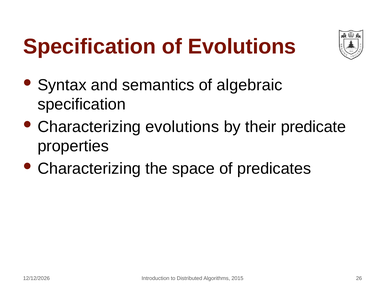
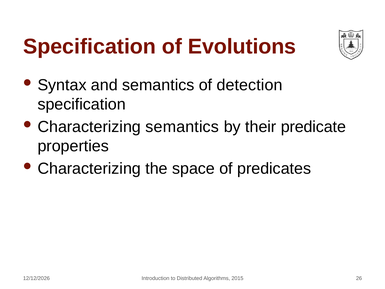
algebraic: algebraic -> detection (250, 85)
Characterizing evolutions: evolutions -> semantics (182, 127)
